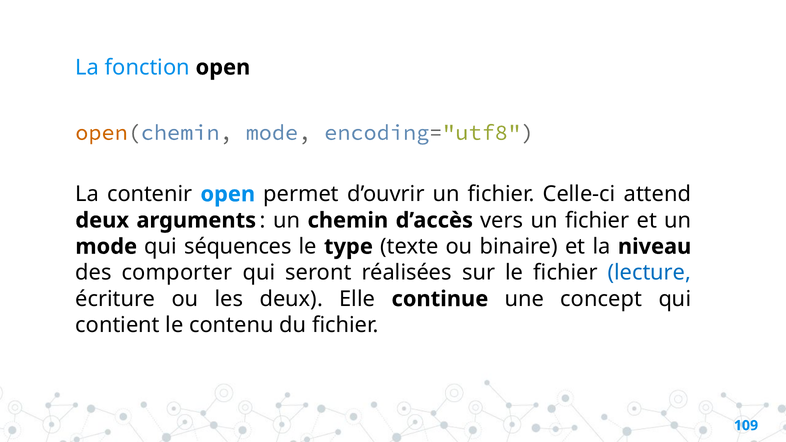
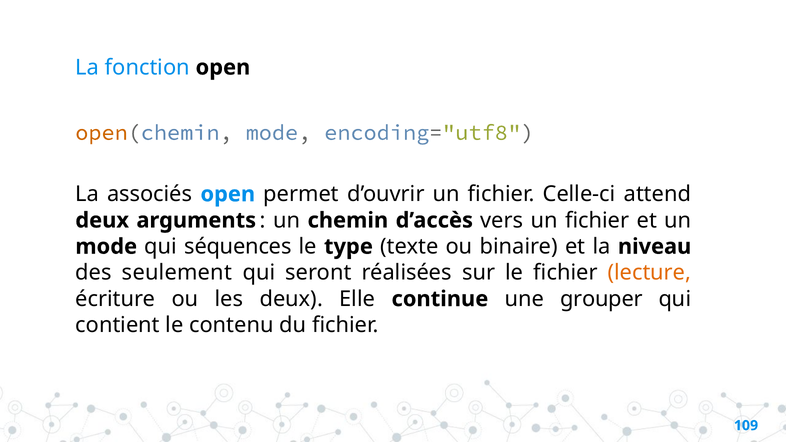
contenir: contenir -> associés (150, 194)
comporter: comporter -> seulement (177, 273)
lecture colour: blue -> orange (649, 273)
concept: concept -> grouper (601, 299)
